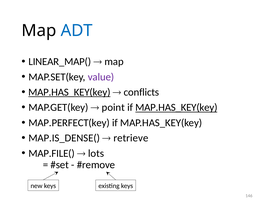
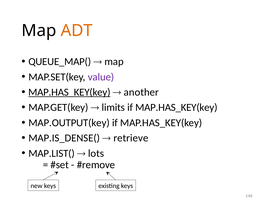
ADT colour: blue -> orange (77, 31)
LINEAR_MAP(: LINEAR_MAP( -> QUEUE_MAP( (60, 62)
conflicts: conflicts -> another (141, 92)
point: point -> limits (113, 108)
MAP.HAS_KEY(key underline: present -> none (176, 108)
MAP.PERFECT(key: MAP.PERFECT(key -> MAP.OUTPUT(key (69, 123)
MAP.FILE(: MAP.FILE( -> MAP.LIST( (52, 154)
